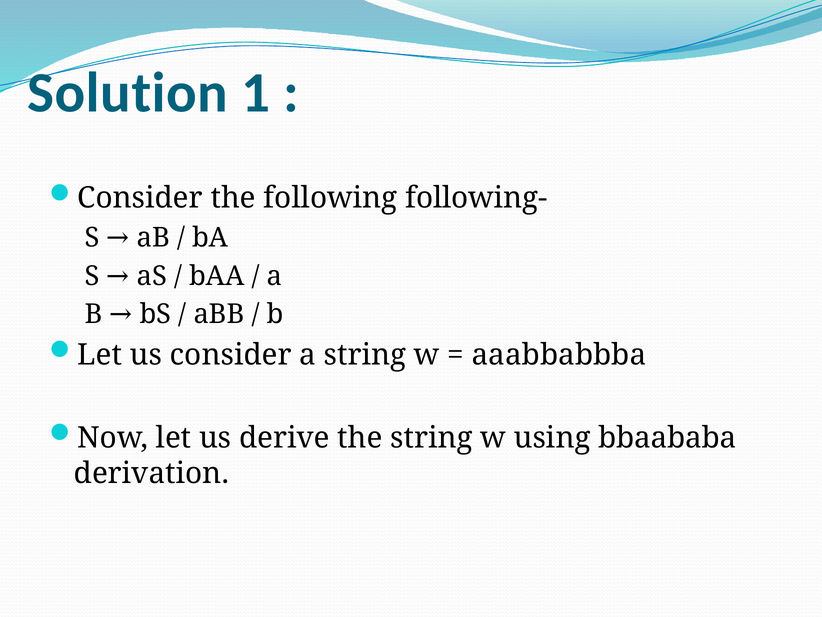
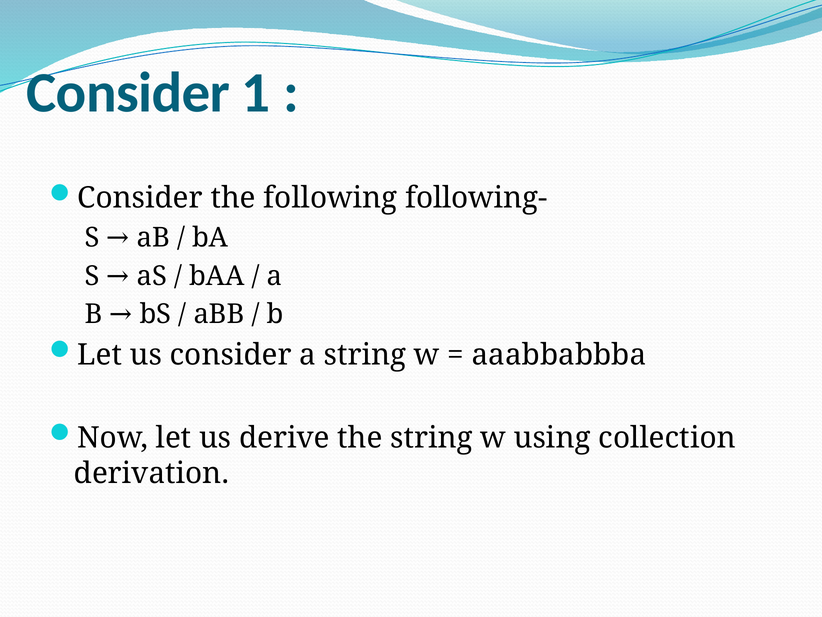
Solution: Solution -> Consider (128, 93)
bbaababa: bbaababa -> collection (667, 438)
